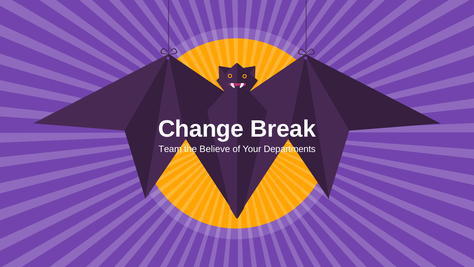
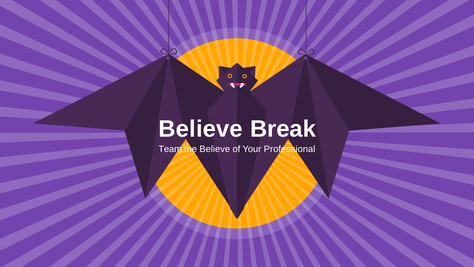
Change: Change -> Believe (201, 129)
Departments: Departments -> Professional (290, 149)
